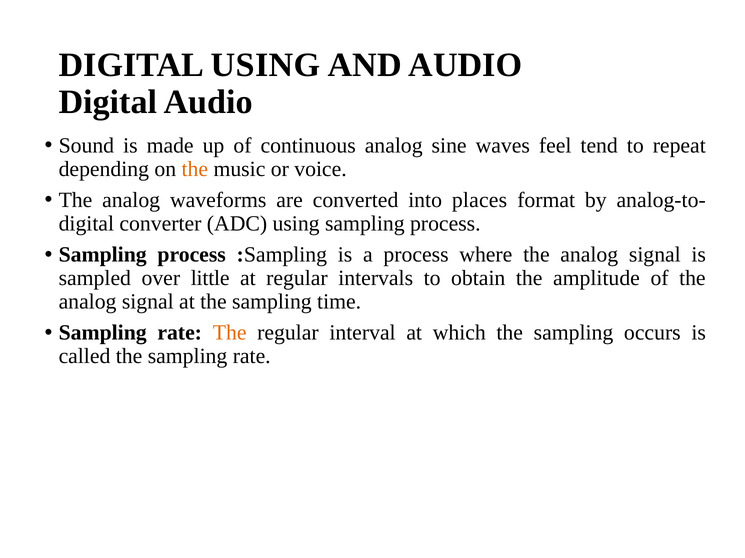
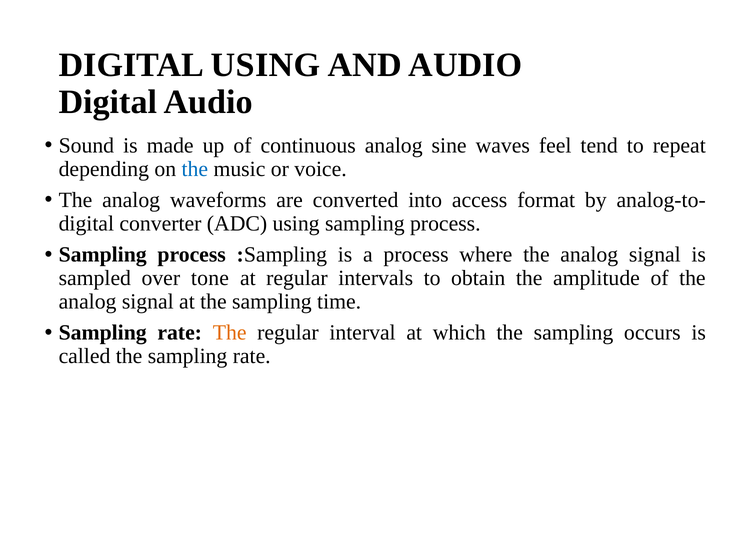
the colour: orange -> blue (195, 169)
places: places -> access (480, 200)
little: little -> tone (210, 279)
